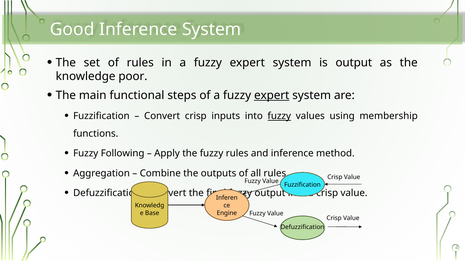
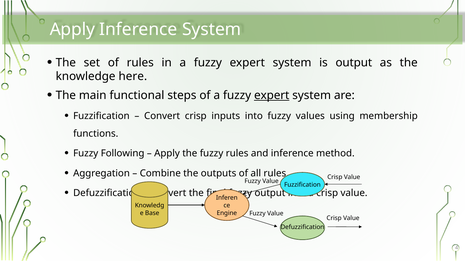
Good: Good -> Apply (72, 30)
poor: poor -> here (133, 77)
fuzzy underline: present -> none (279, 116)
